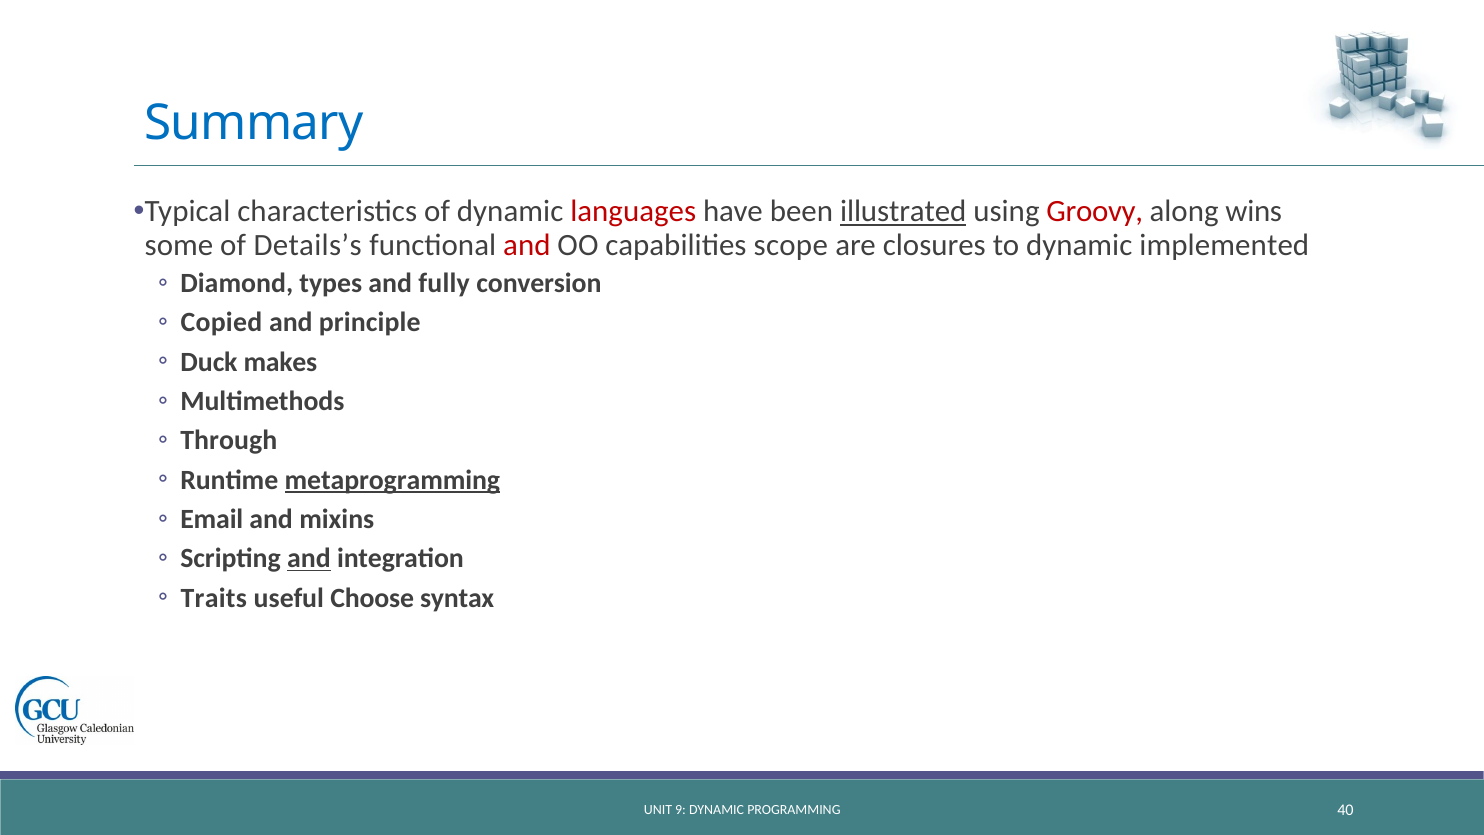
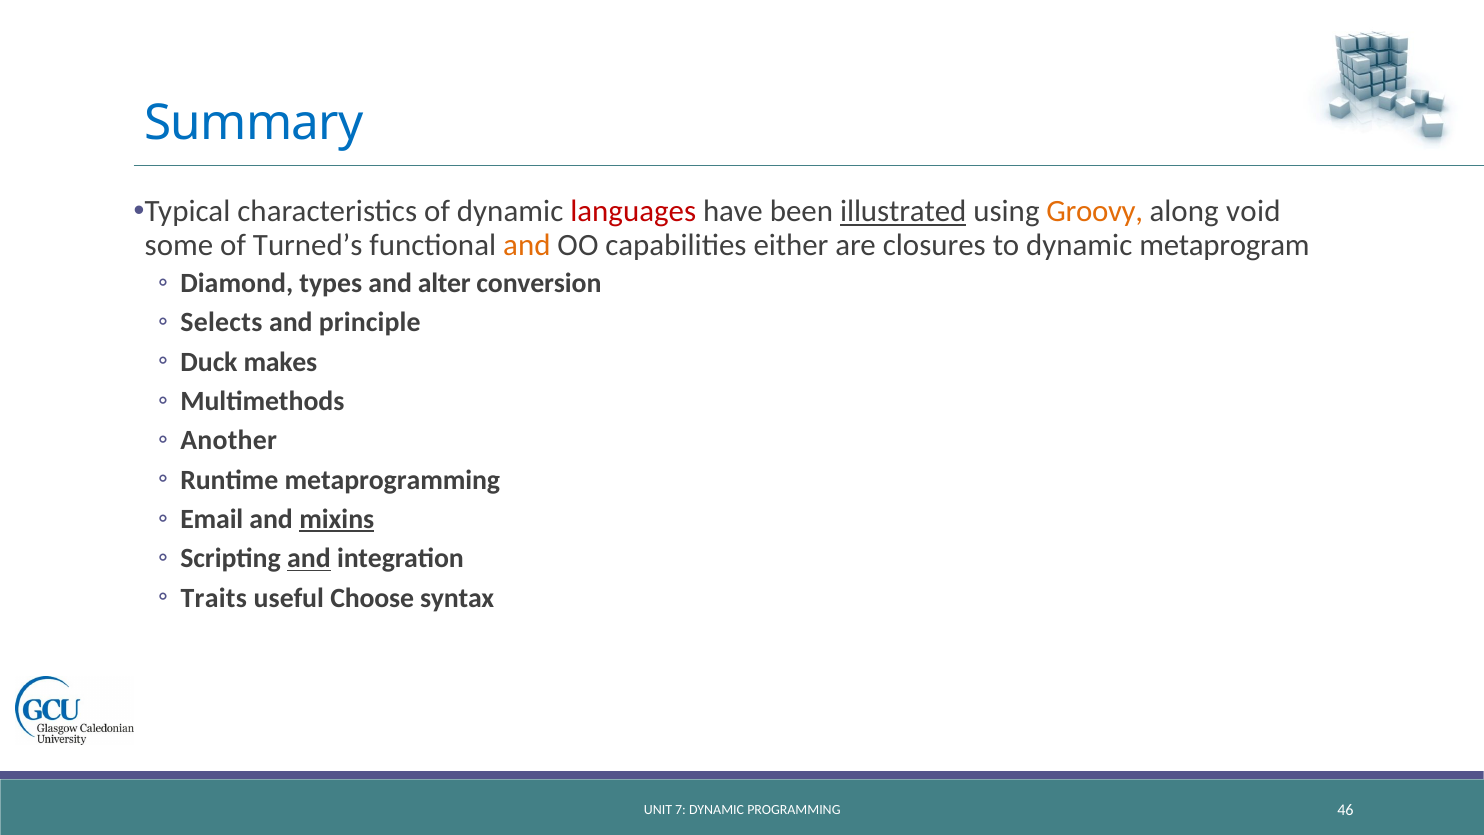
Groovy colour: red -> orange (1095, 212)
wins: wins -> void (1253, 212)
Details’s: Details’s -> Turned’s (308, 245)
and colour: red -> orange (527, 245)
scope: scope -> either (791, 245)
implemented: implemented -> metaprogram (1225, 245)
fully: fully -> alter (444, 283)
Copied: Copied -> Selects (221, 322)
Through: Through -> Another (229, 440)
metaprogramming underline: present -> none (392, 480)
mixins underline: none -> present (337, 519)
9: 9 -> 7 (681, 809)
40: 40 -> 46 (1345, 809)
